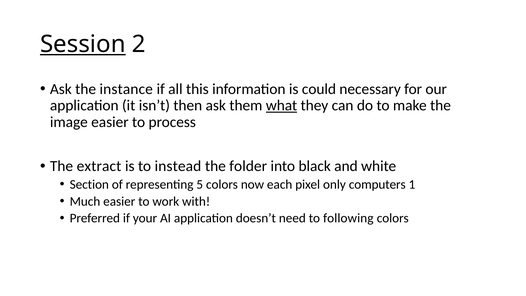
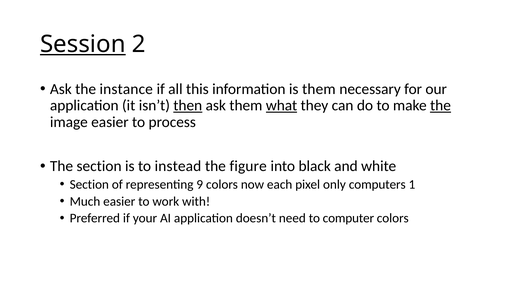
is could: could -> them (319, 89)
then underline: none -> present (188, 106)
the underline: none -> present (441, 106)
The extract: extract -> section (99, 166)
folder: folder -> figure (248, 166)
5: 5 -> 9 (200, 184)
following: following -> computer (348, 218)
